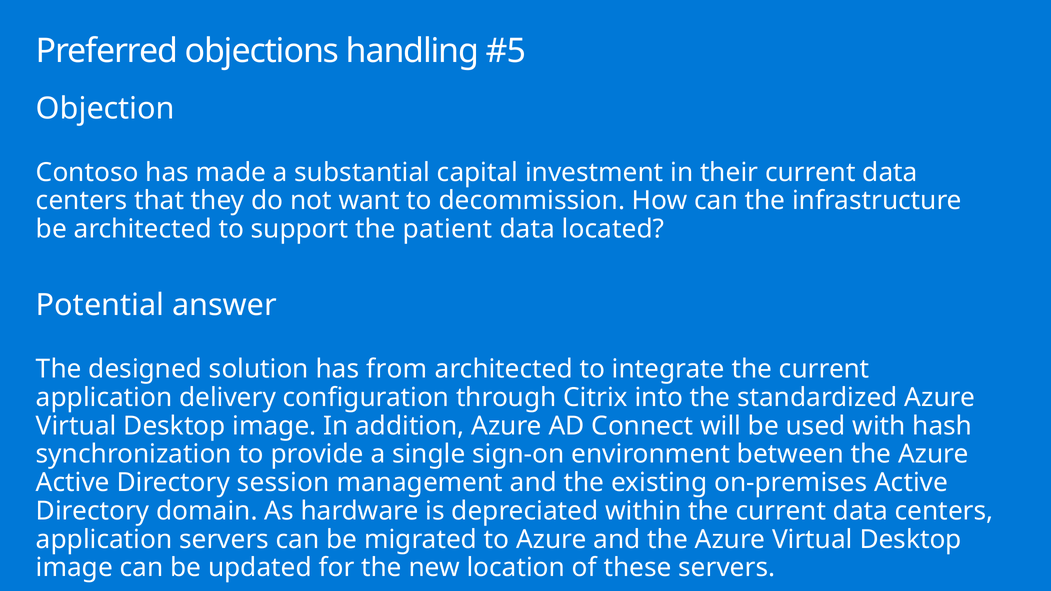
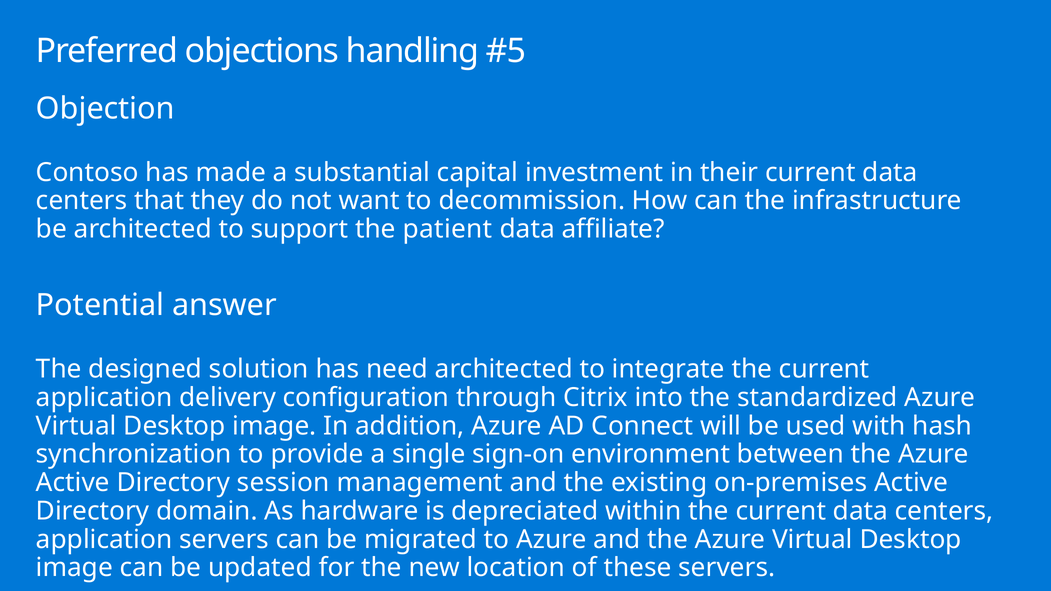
located: located -> affiliate (613, 229)
from: from -> need (397, 369)
